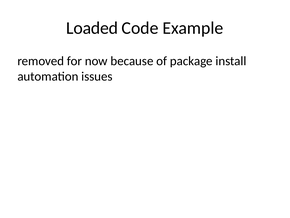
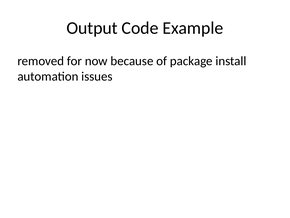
Loaded: Loaded -> Output (92, 28)
